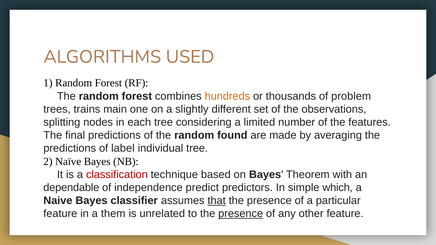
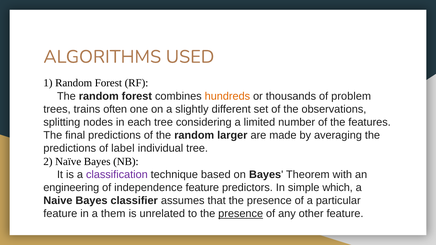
main: main -> often (115, 109)
found: found -> larger (232, 135)
classification colour: red -> purple (117, 175)
dependable: dependable -> engineering (71, 188)
independence predict: predict -> feature (202, 188)
that underline: present -> none (217, 201)
